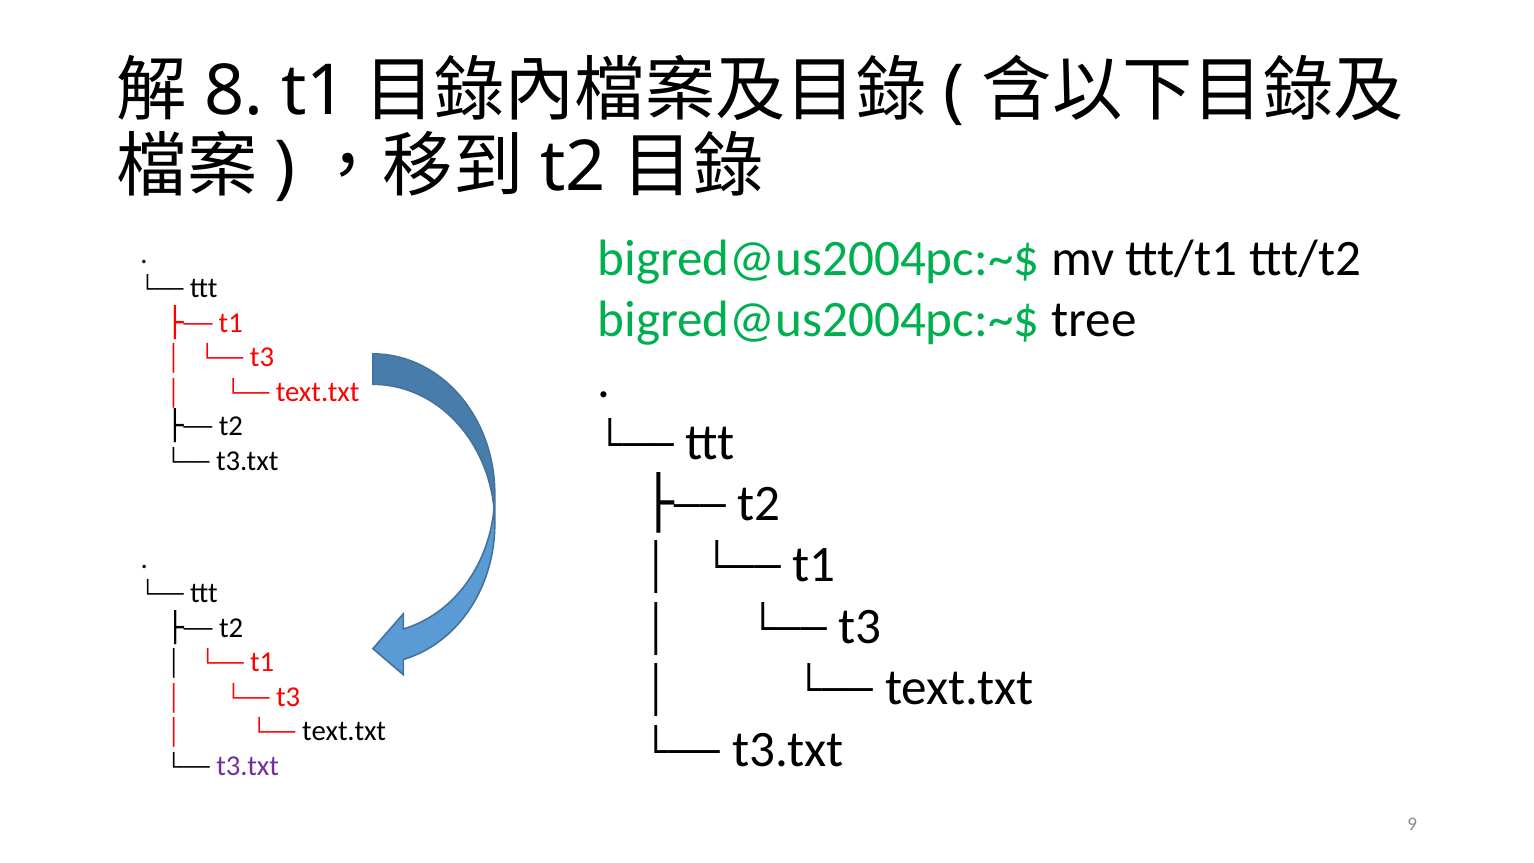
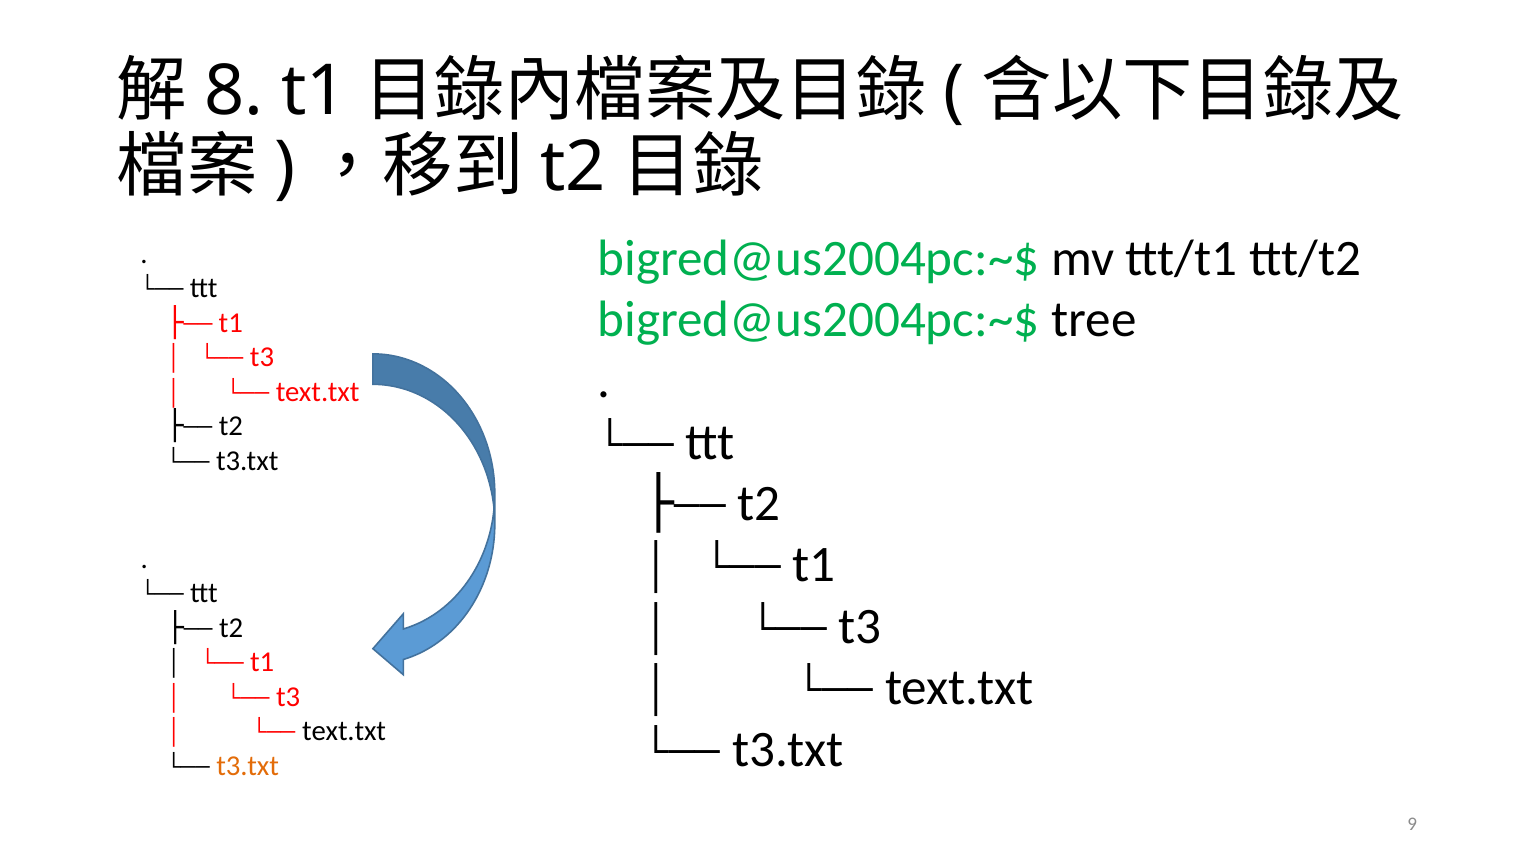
t3.txt colour: purple -> orange (248, 766)
